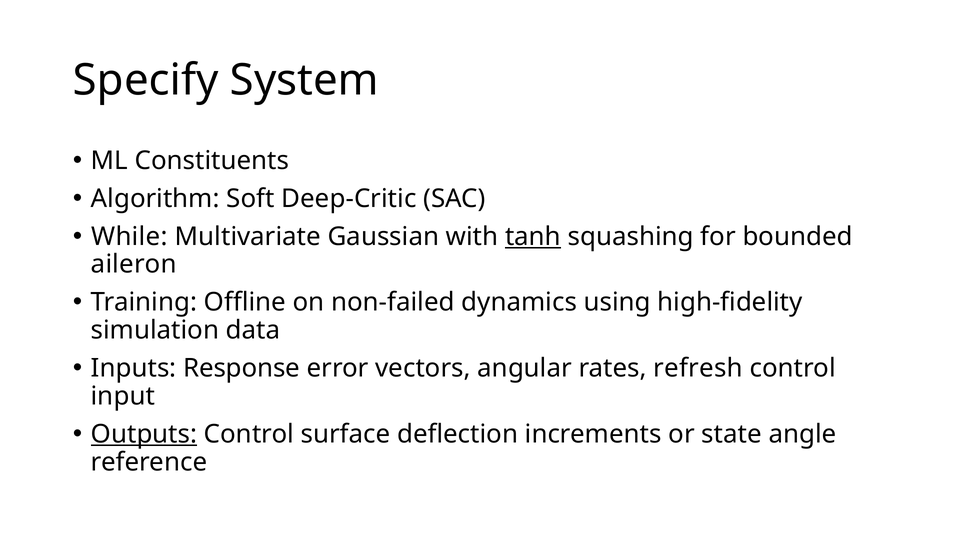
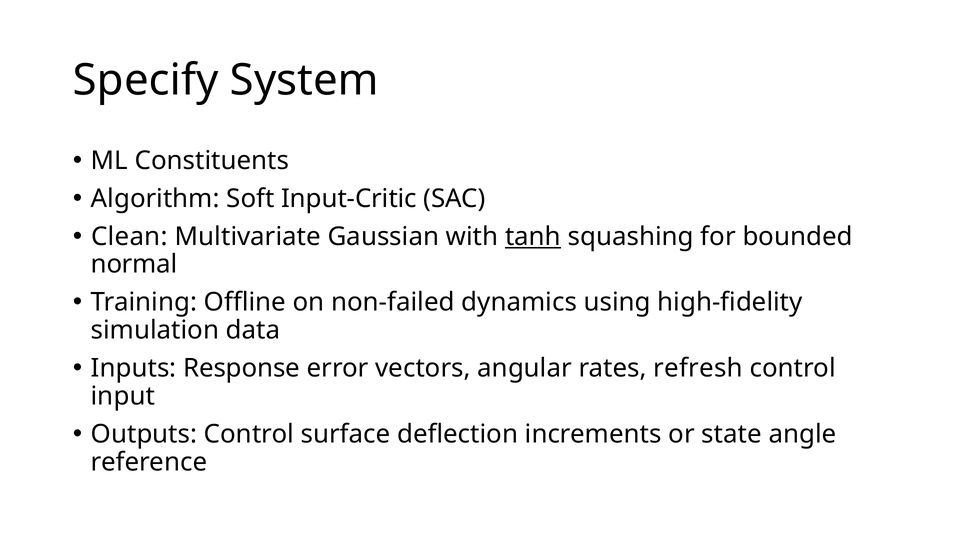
Deep-Critic: Deep-Critic -> Input-Critic (349, 199)
While: While -> Clean (129, 237)
aileron: aileron -> normal (134, 265)
Outputs underline: present -> none (144, 434)
